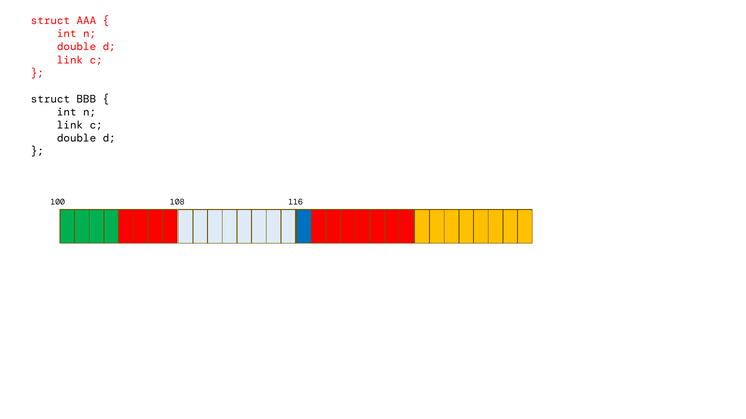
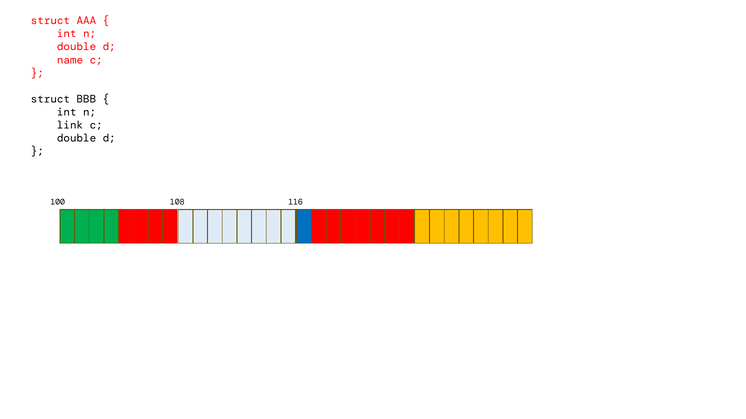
link: link -> name (70, 60)
